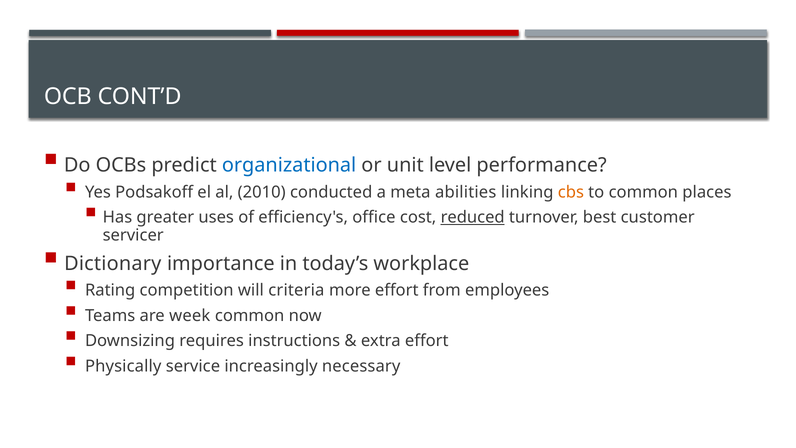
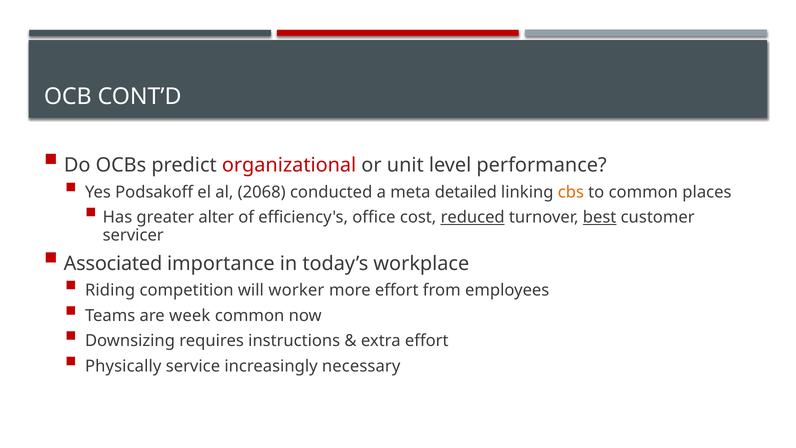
organizational colour: blue -> red (289, 165)
2010: 2010 -> 2068 (262, 192)
abilities: abilities -> detailed (466, 192)
uses: uses -> alter (216, 217)
best underline: none -> present (600, 217)
Dictionary: Dictionary -> Associated (113, 263)
Rating: Rating -> Riding (110, 290)
criteria: criteria -> worker (296, 290)
